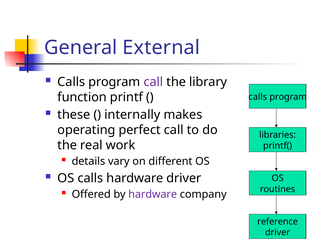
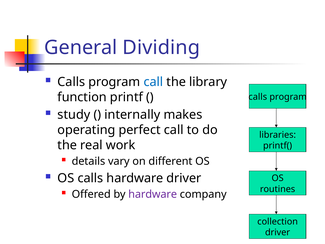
External: External -> Dividing (161, 47)
call colour: purple -> blue (153, 82)
these: these -> study (74, 115)
reference: reference -> collection (278, 221)
